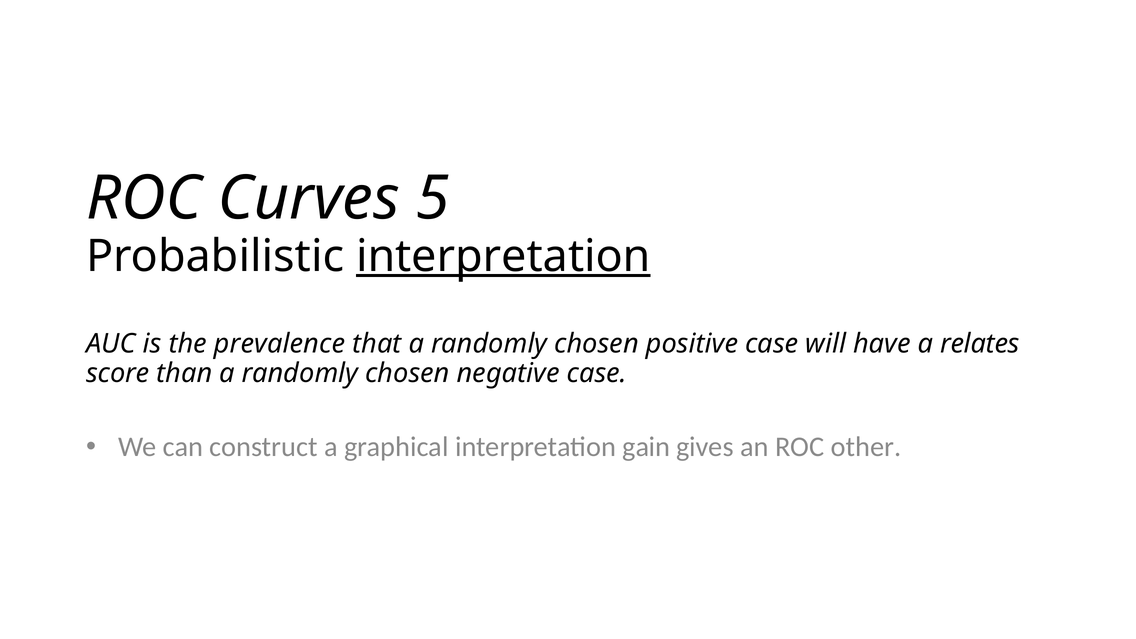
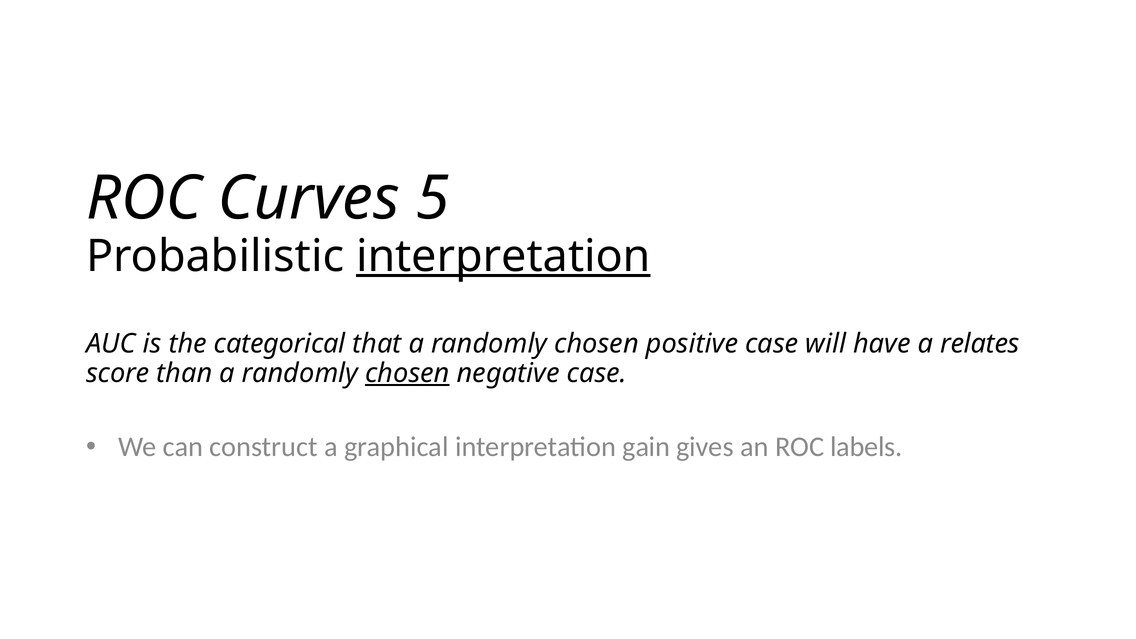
prevalence: prevalence -> categorical (280, 344)
chosen underline: none -> present (407, 373)
other: other -> labels (866, 447)
